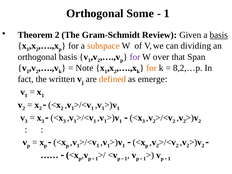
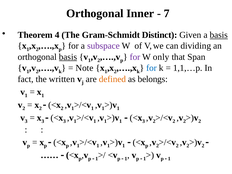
Some: Some -> Inner (140, 13)
1: 1 -> 7 (167, 13)
Theorem 2: 2 -> 4 (57, 35)
Review: Review -> Distinct (160, 35)
subspace colour: orange -> purple (103, 46)
basis underline: none -> present (68, 57)
over: over -> only (161, 57)
for colour: orange -> blue (152, 68)
8,2,…p: 8,2,…p -> 1,1,…p (188, 68)
emerge: emerge -> belongs (153, 79)
